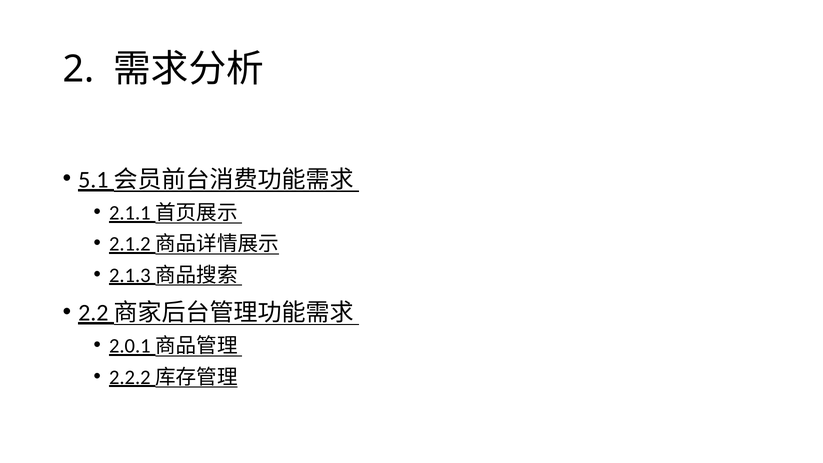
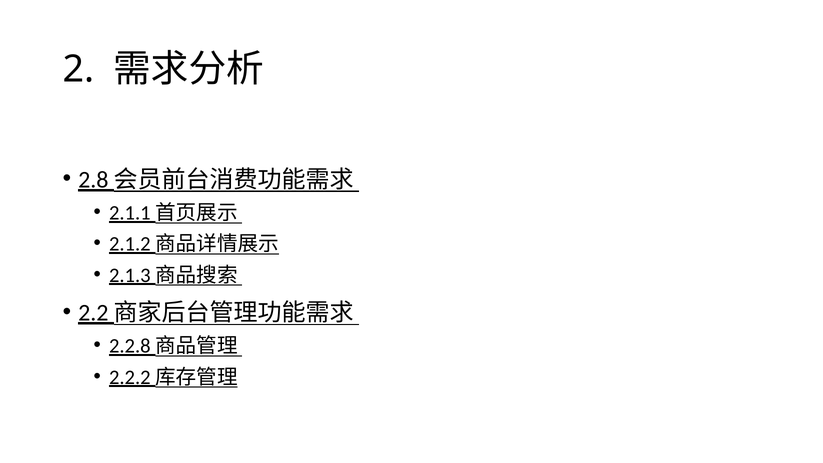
5.1: 5.1 -> 2.8 (93, 180)
2.0.1: 2.0.1 -> 2.2.8 (130, 346)
